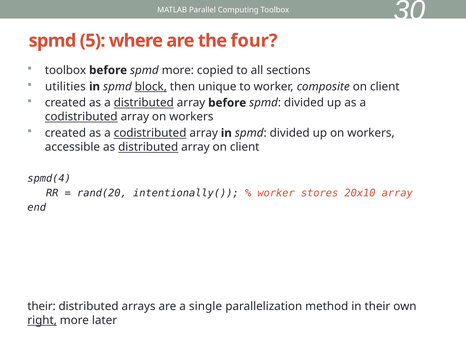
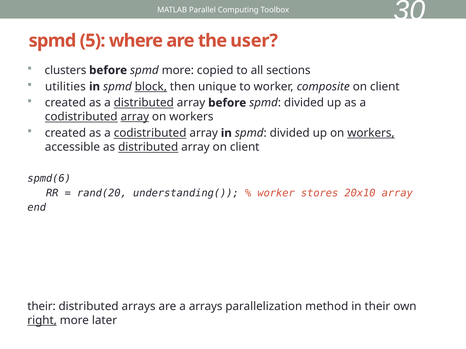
four: four -> user (254, 41)
toolbox: toolbox -> clusters (66, 70)
array underline: none -> present (135, 117)
workers underline: none -> present (371, 133)
spmd(4: spmd(4 -> spmd(6 (49, 179)
intentionally(: intentionally( -> understanding( (186, 193)
a single: single -> arrays (206, 307)
